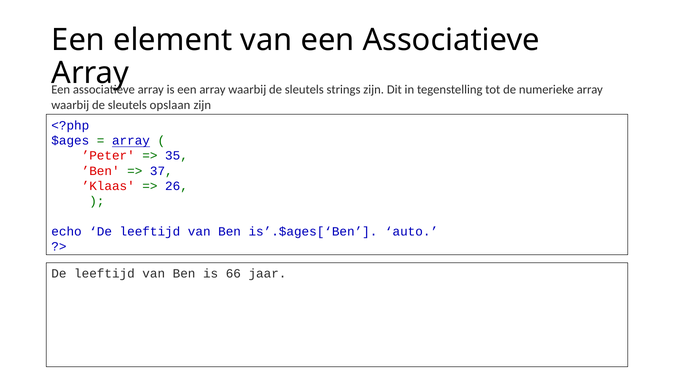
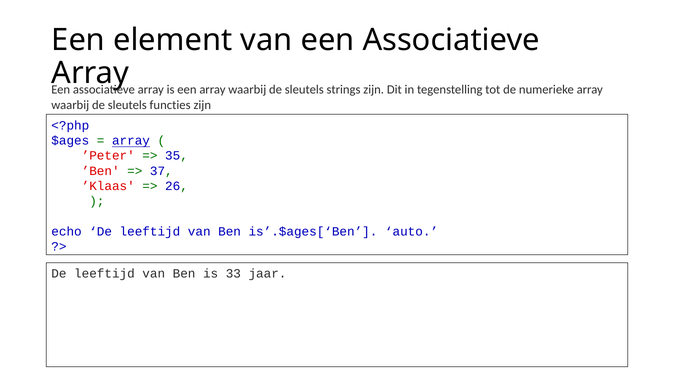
opslaan: opslaan -> functies (170, 105)
66: 66 -> 33 (233, 274)
